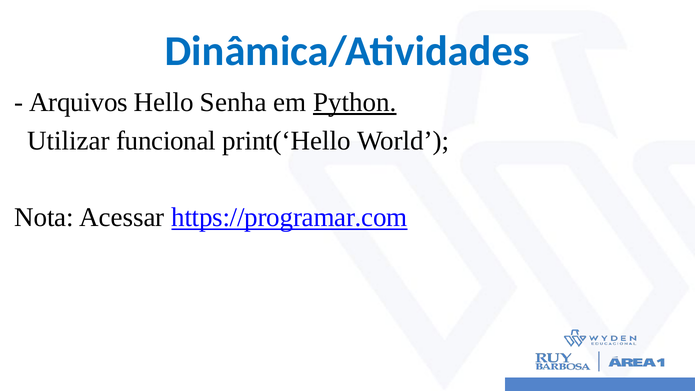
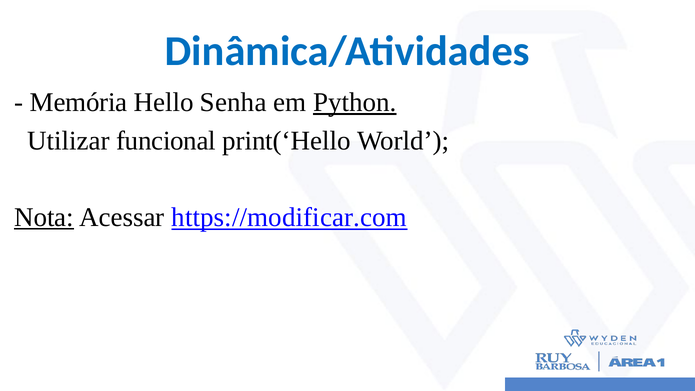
Arquivos: Arquivos -> Memória (79, 102)
Nota underline: none -> present (44, 217)
https://programar.com: https://programar.com -> https://modificar.com (289, 217)
